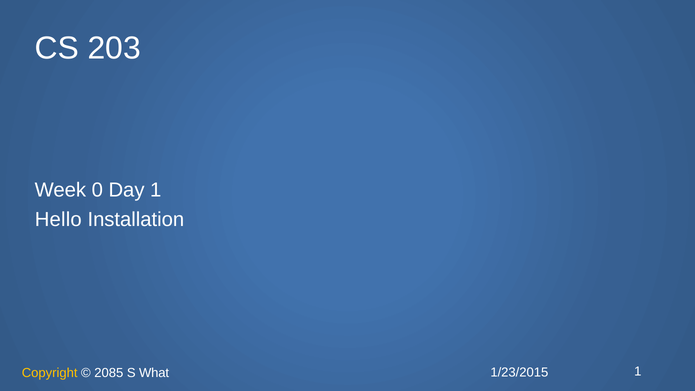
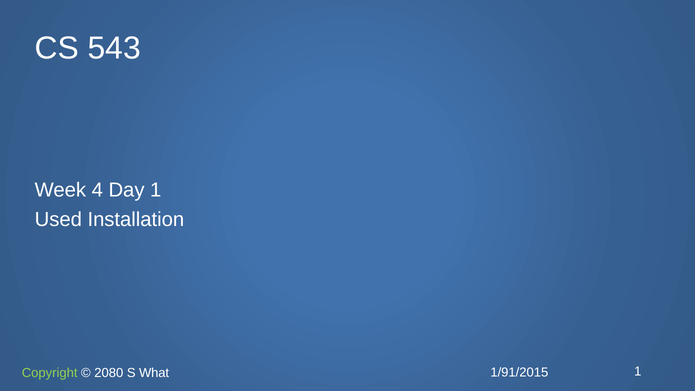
203: 203 -> 543 (114, 48)
0: 0 -> 4 (97, 190)
Hello: Hello -> Used (58, 219)
1/23/2015: 1/23/2015 -> 1/91/2015 (519, 372)
Copyright colour: yellow -> light green (50, 373)
2085: 2085 -> 2080 (109, 373)
